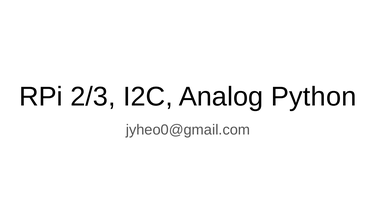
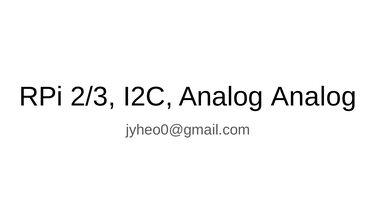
Analog Python: Python -> Analog (314, 97)
